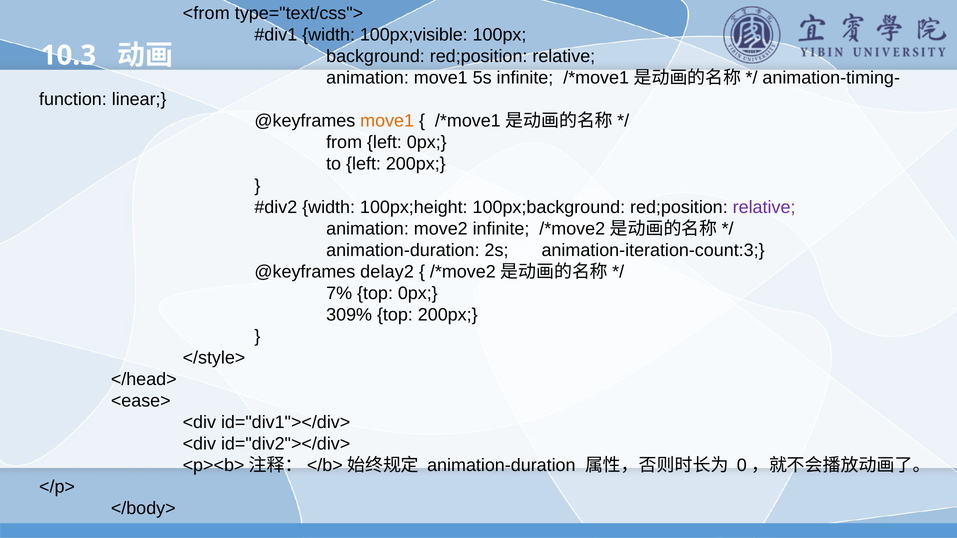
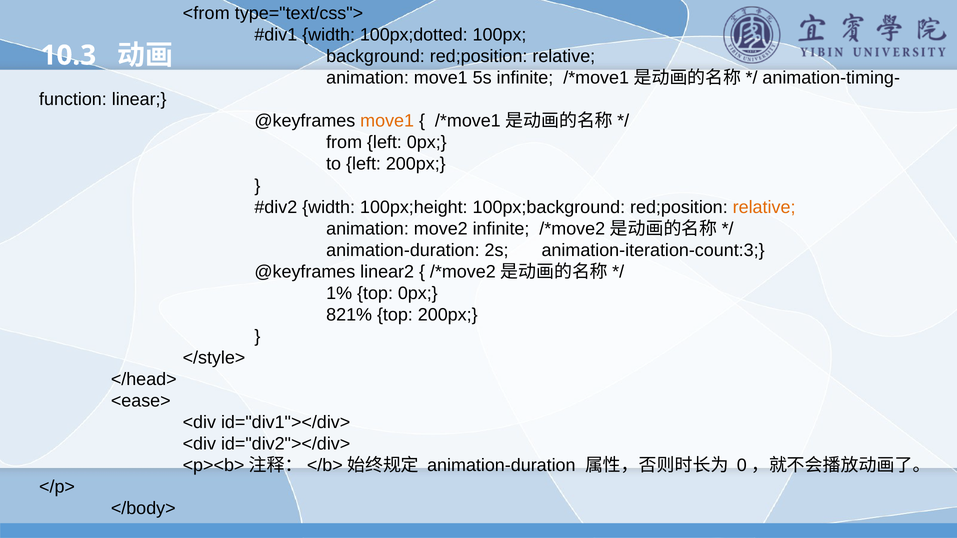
100px;visible: 100px;visible -> 100px;dotted (414, 35)
relative colour: purple -> orange (764, 207)
delay2: delay2 -> linear2 (387, 272)
7%: 7% -> 1% (339, 293)
309%: 309% -> 821% (349, 315)
